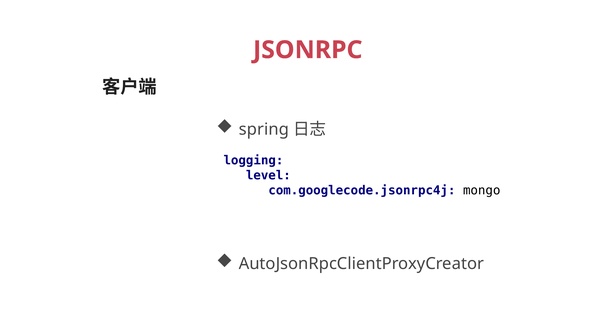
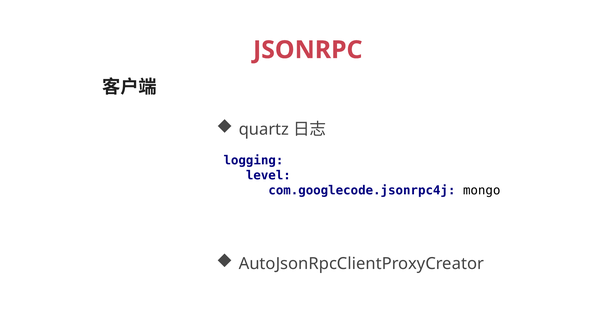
spring: spring -> quartz (264, 129)
